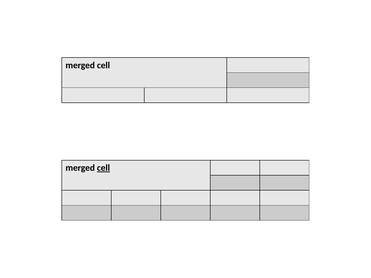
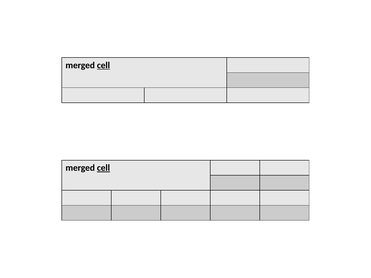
cell underline: none -> present (103, 65)
